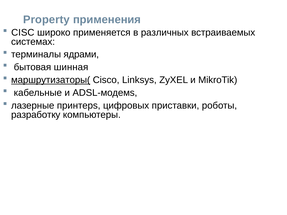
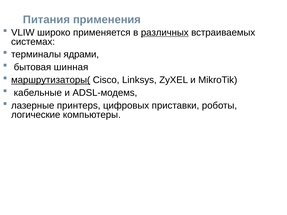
Property: Property -> Питания (46, 20)
CISC: CISC -> VLIW (23, 33)
различных underline: none -> present (165, 33)
разработку: разработку -> логические (36, 115)
